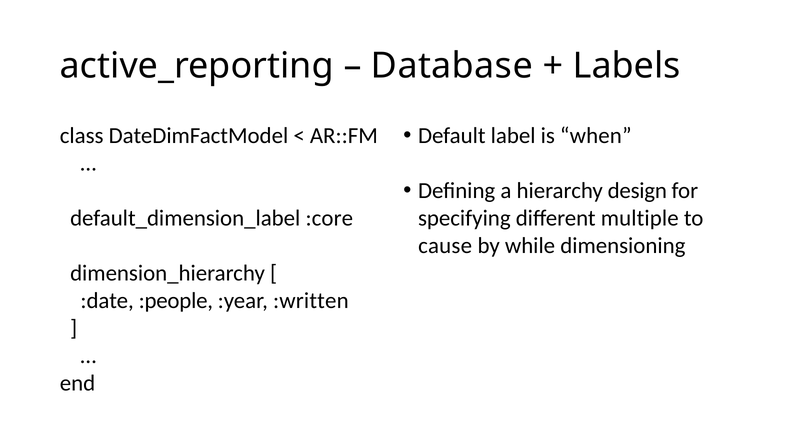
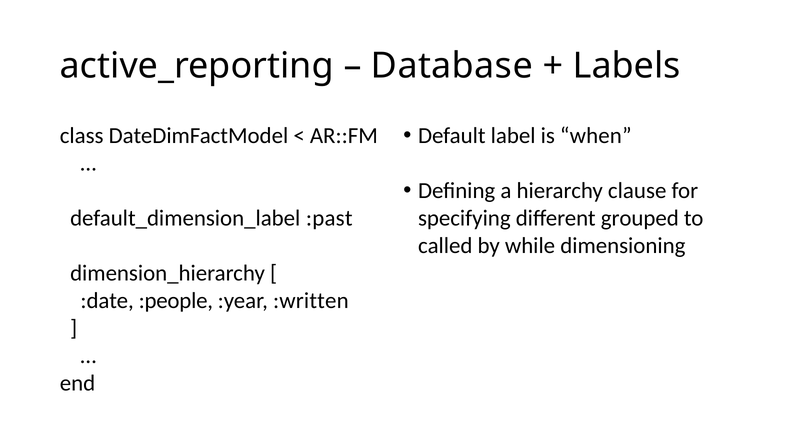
design: design -> clause (637, 191)
:core: :core -> :past (329, 218)
multiple: multiple -> grouped (640, 218)
cause: cause -> called (445, 245)
